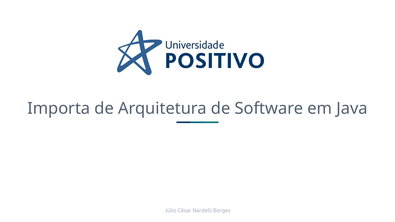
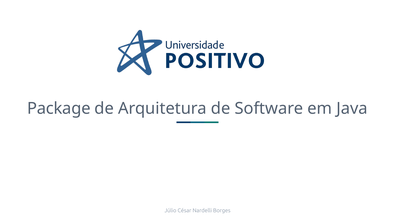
Importa: Importa -> Package (59, 109)
